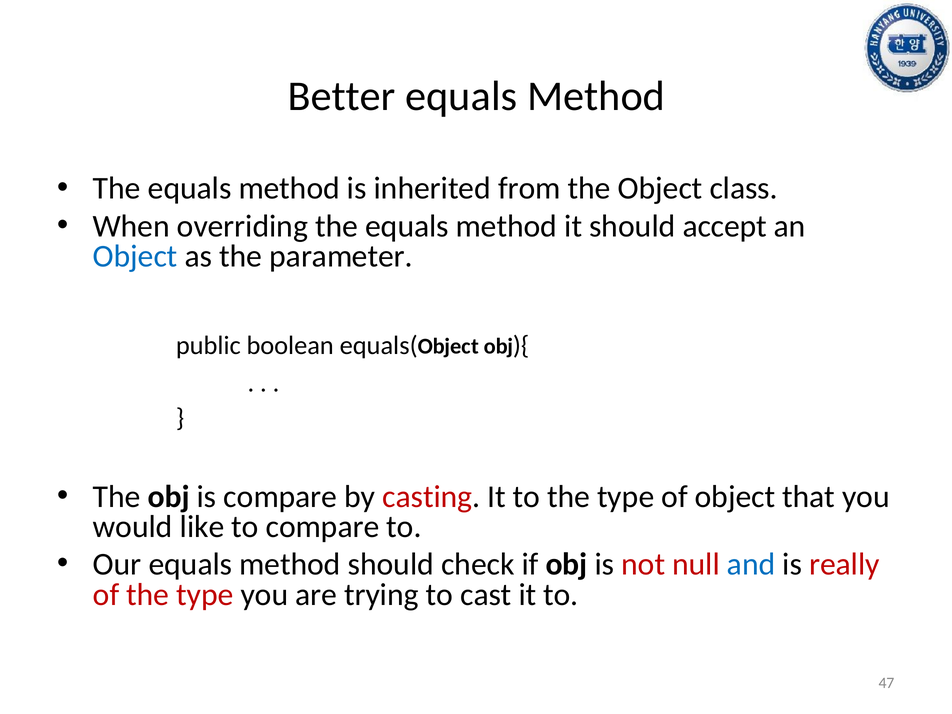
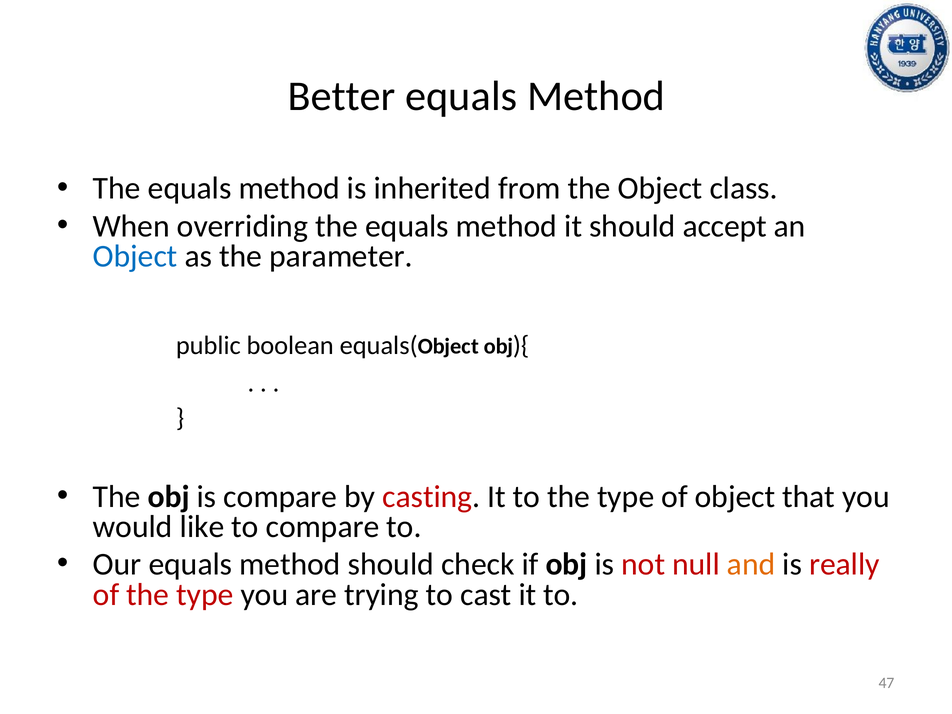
and colour: blue -> orange (751, 565)
